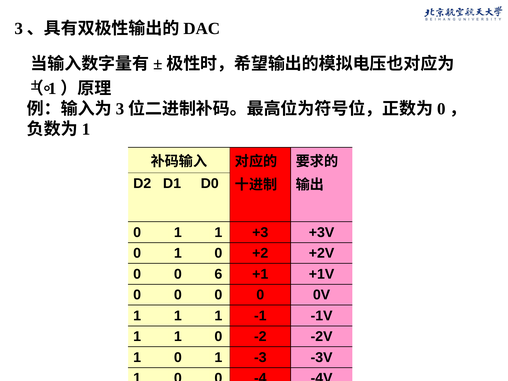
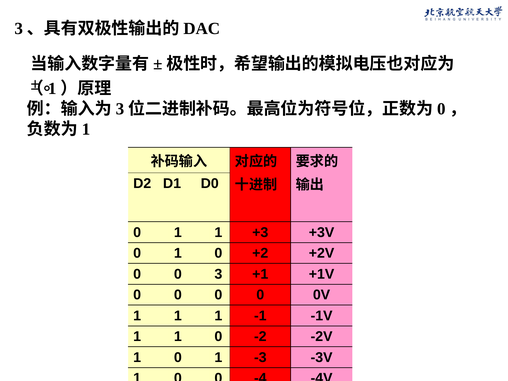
6: 6 -> 3 (218, 274)
